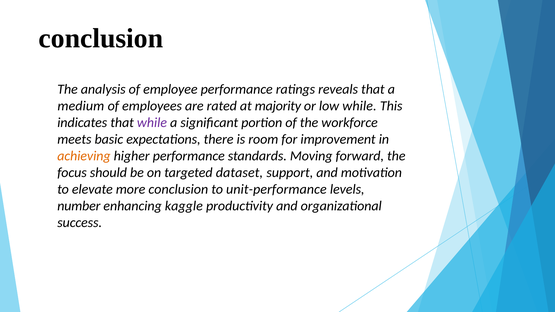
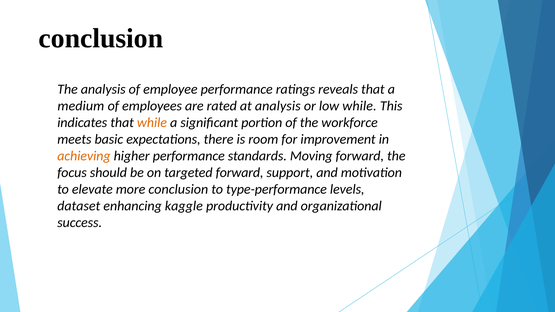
at majority: majority -> analysis (278, 106)
while colour: purple -> orange (152, 123)
targeted dataset: dataset -> forward (240, 173)
unit-performance: unit-performance -> type-performance (276, 189)
number: number -> dataset (79, 206)
